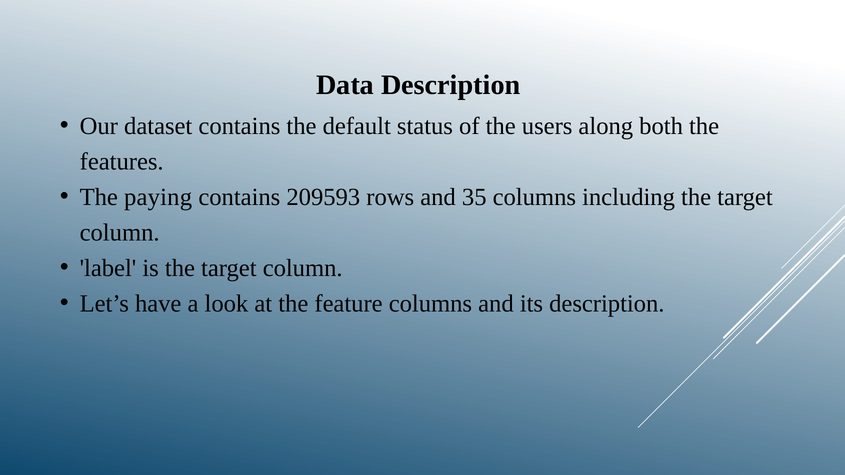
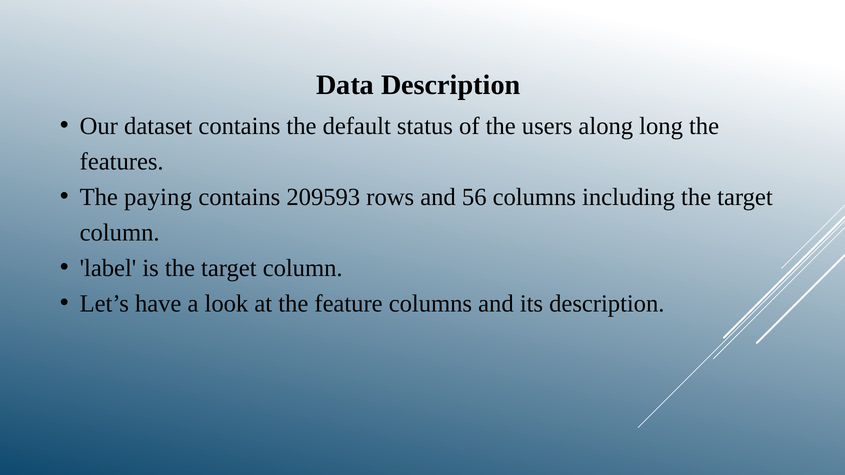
both: both -> long (661, 126)
35: 35 -> 56 (474, 197)
